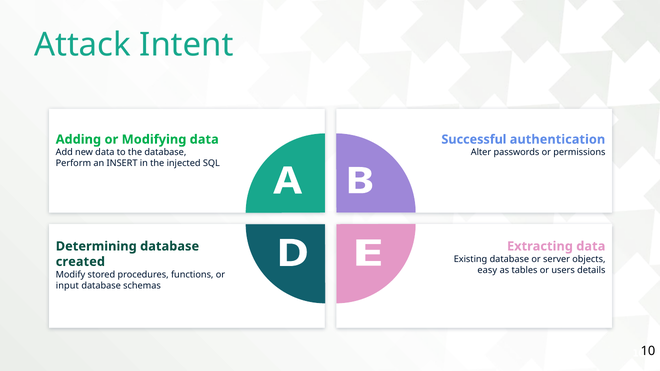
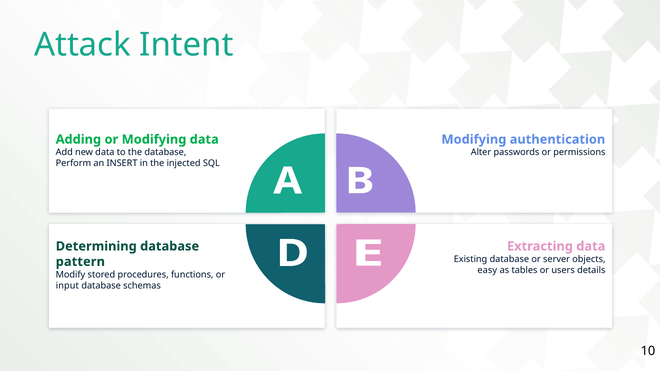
Successful: Successful -> Modifying (474, 140)
created: created -> pattern (80, 262)
